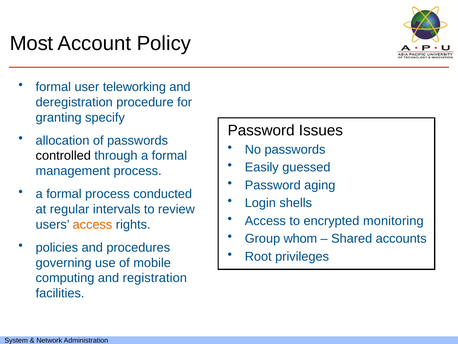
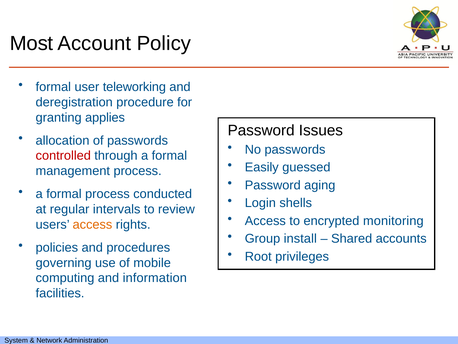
specify: specify -> applies (105, 117)
controlled colour: black -> red (63, 156)
whom: whom -> install (300, 238)
registration: registration -> information (155, 278)
